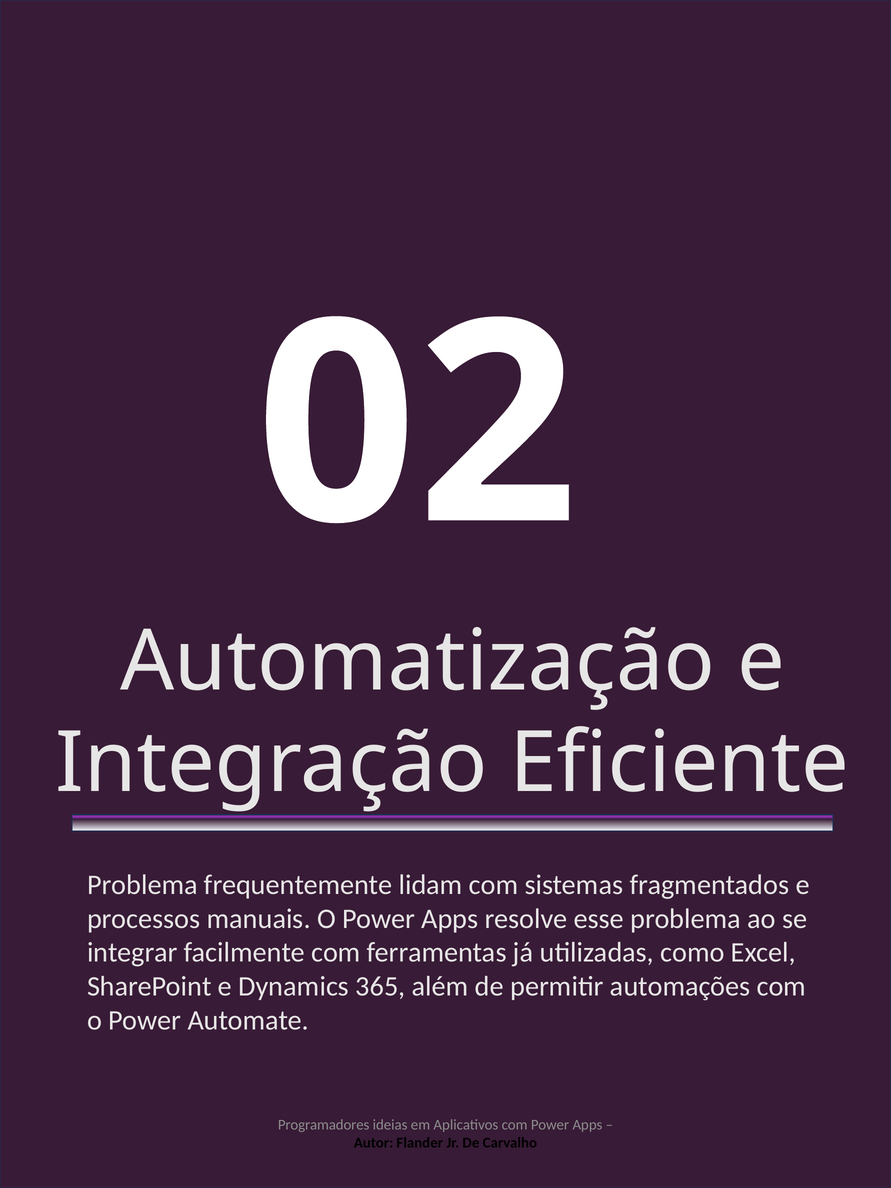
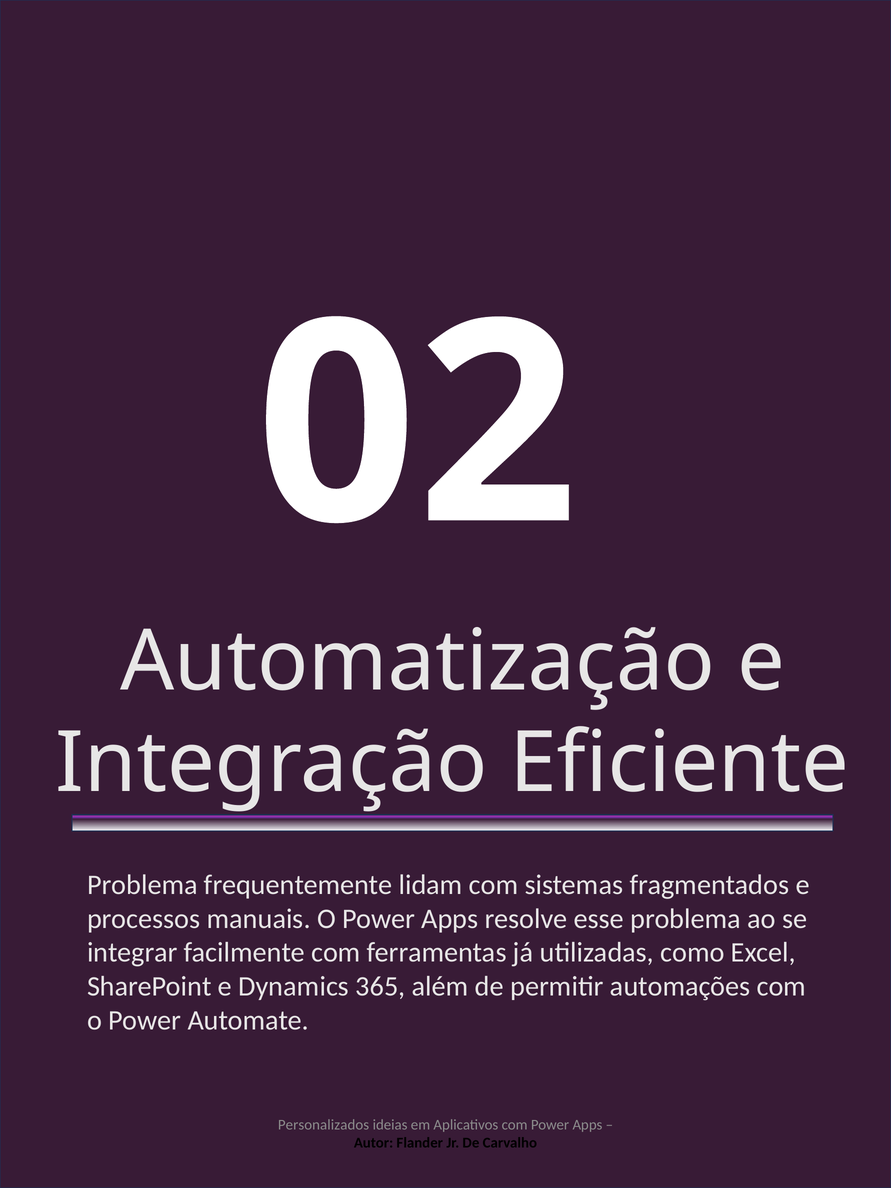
Programadores: Programadores -> Personalizados (324, 1125)
